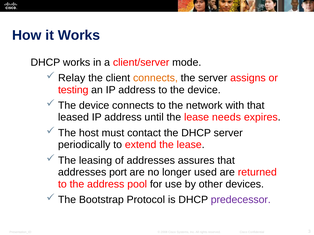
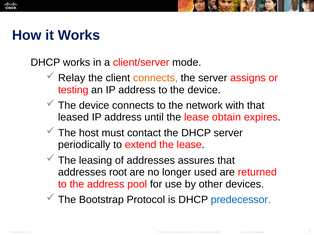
needs: needs -> obtain (226, 118)
port: port -> root (118, 173)
predecessor colour: purple -> blue (241, 200)
